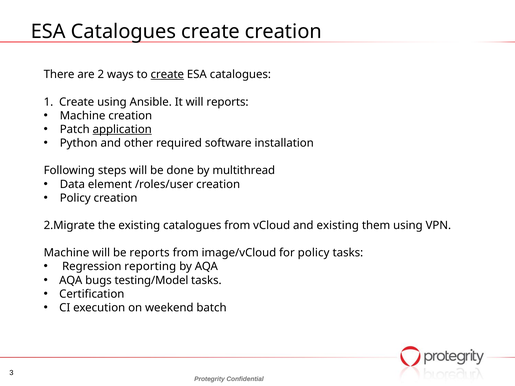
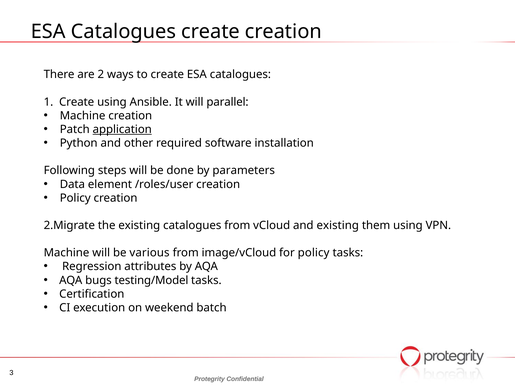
create underline: present -> none (167, 75)
will reports: reports -> parallel (227, 102)
multithread: multithread -> parameters (244, 171)
be reports: reports -> various (150, 253)
reporting: reporting -> attributes (150, 267)
